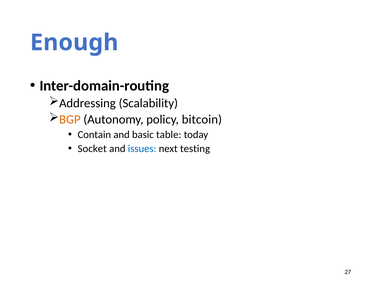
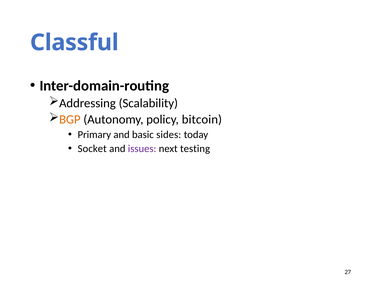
Enough: Enough -> Classful (74, 43)
Contain: Contain -> Primary (94, 135)
table: table -> sides (169, 135)
issues colour: blue -> purple (142, 149)
